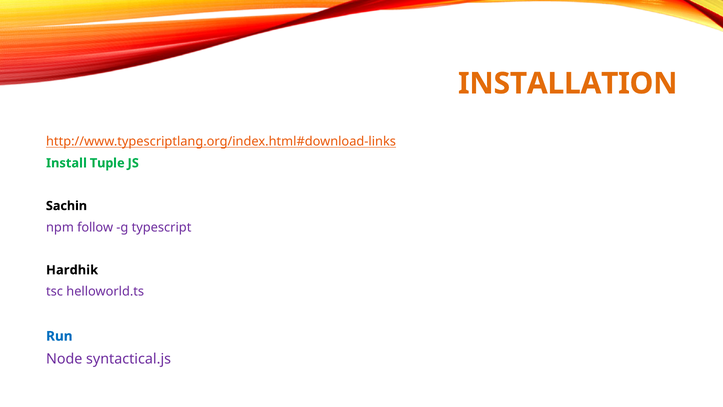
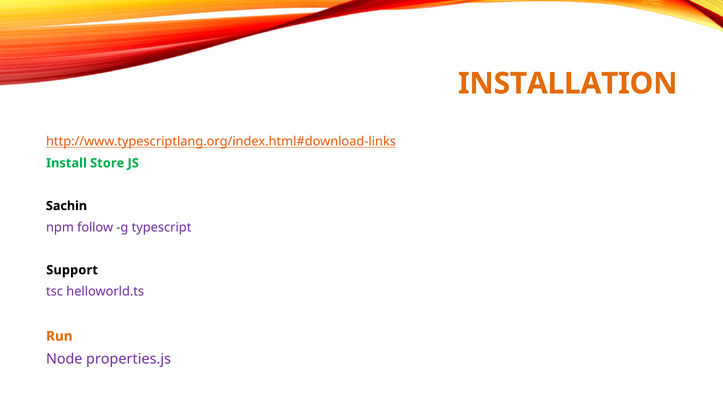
Tuple: Tuple -> Store (107, 163)
Hardhik: Hardhik -> Support (72, 270)
Run colour: blue -> orange (59, 336)
syntactical.js: syntactical.js -> properties.js (129, 359)
